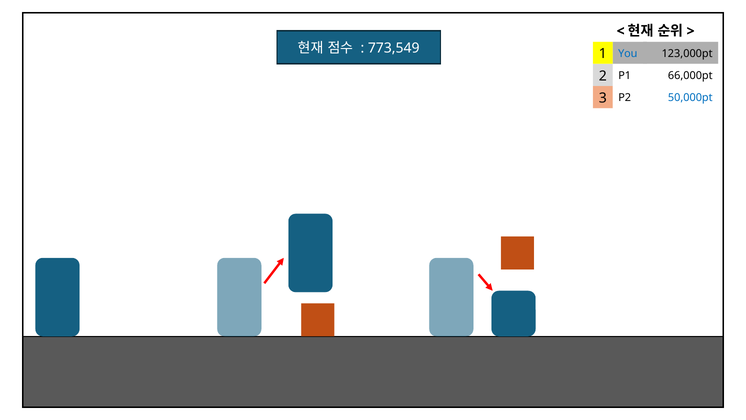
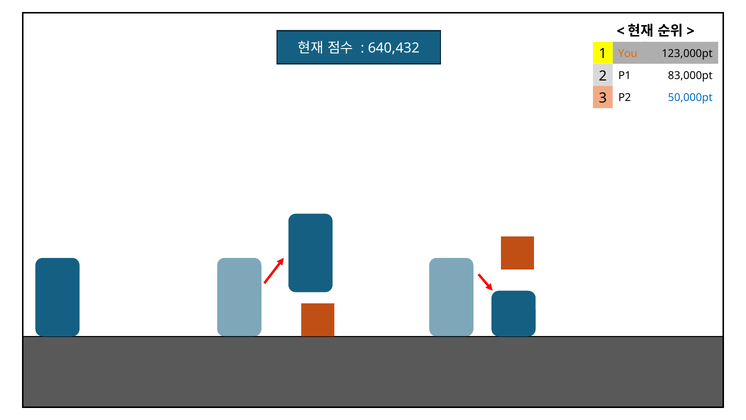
773,549: 773,549 -> 640,432 (394, 48)
You colour: blue -> orange (628, 54)
66,000pt: 66,000pt -> 83,000pt (690, 76)
